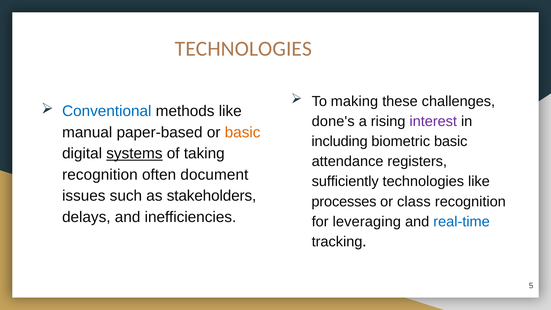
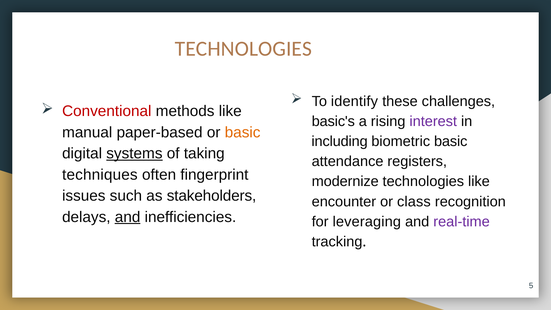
making: making -> identify (354, 101)
Conventional colour: blue -> red (107, 111)
done's: done's -> basic's (333, 121)
recognition: recognition -> techniques (100, 175)
document: document -> fingerprint (214, 175)
sufficiently: sufficiently -> modernize (345, 182)
processes: processes -> encounter (344, 202)
and underline: none -> present (128, 217)
real-time colour: blue -> purple (462, 222)
